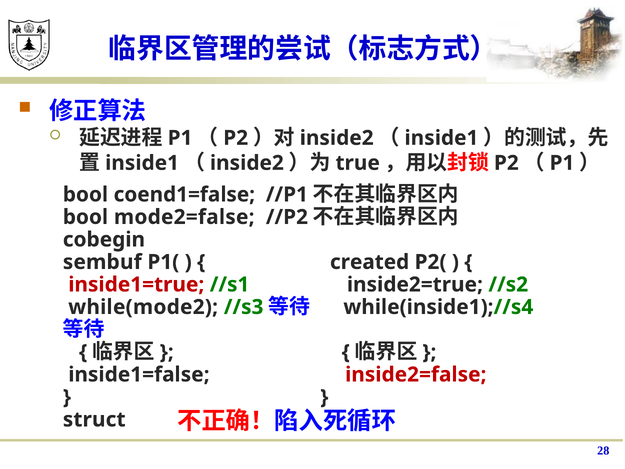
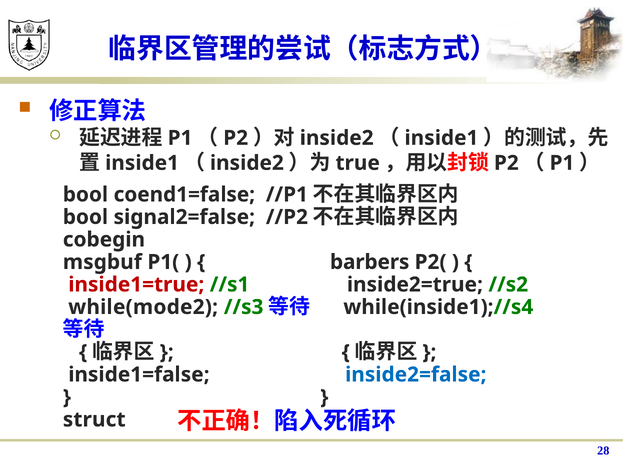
mode2=false: mode2=false -> signal2=false (184, 217)
sembuf: sembuf -> msgbuf (102, 262)
created: created -> barbers (370, 262)
inside2=false colour: red -> blue (416, 374)
